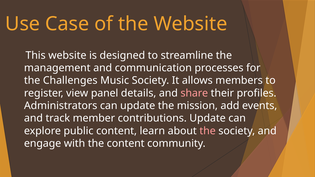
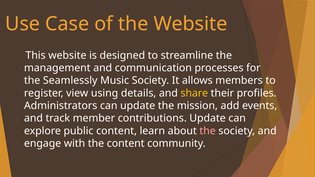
Challenges: Challenges -> Seamlessly (70, 81)
panel: panel -> using (105, 93)
share colour: pink -> yellow (194, 93)
